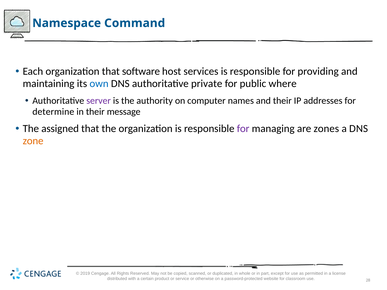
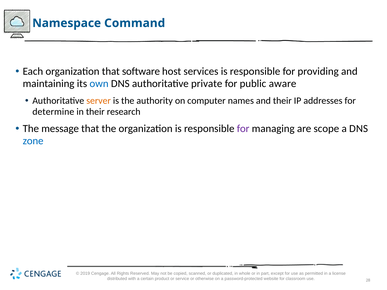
where: where -> aware (283, 84)
server colour: purple -> orange (99, 101)
message: message -> research (124, 112)
assigned: assigned -> message (60, 129)
zones: zones -> scope (326, 129)
zone colour: orange -> blue (33, 141)
